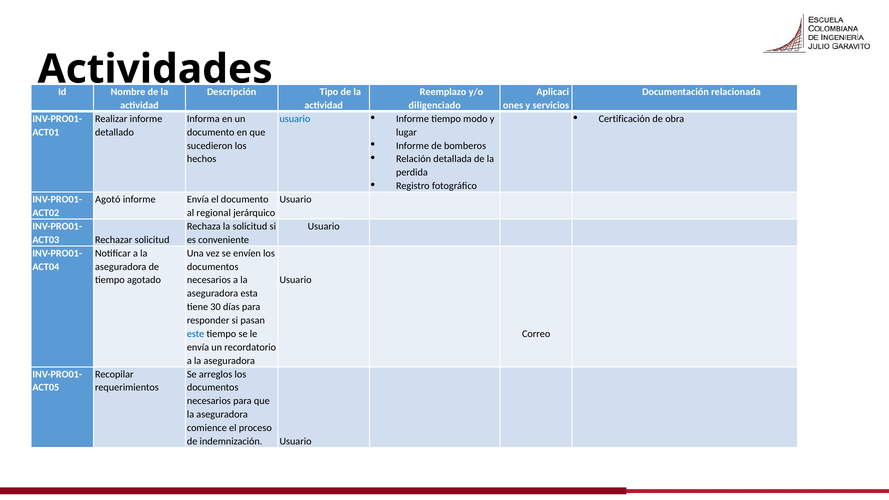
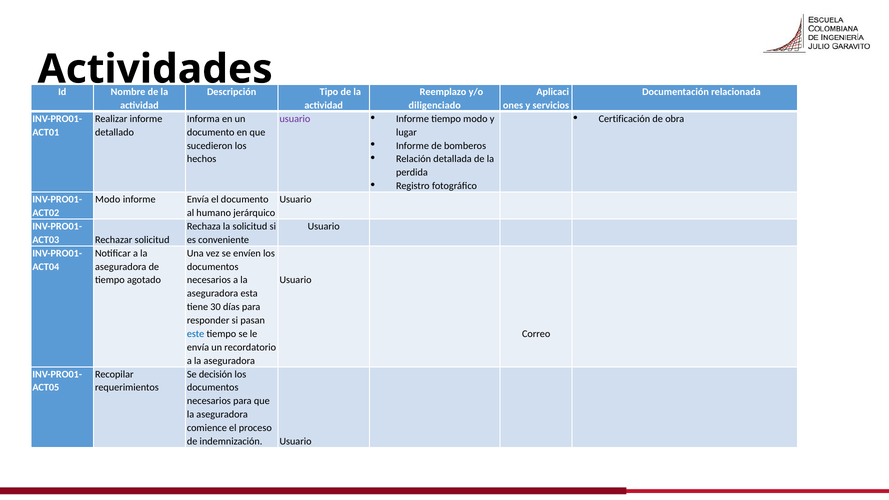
usuario colour: blue -> purple (295, 119)
Agotó: Agotó -> Modo (108, 199)
regional: regional -> humano (214, 213)
arreglos: arreglos -> decisión (216, 374)
